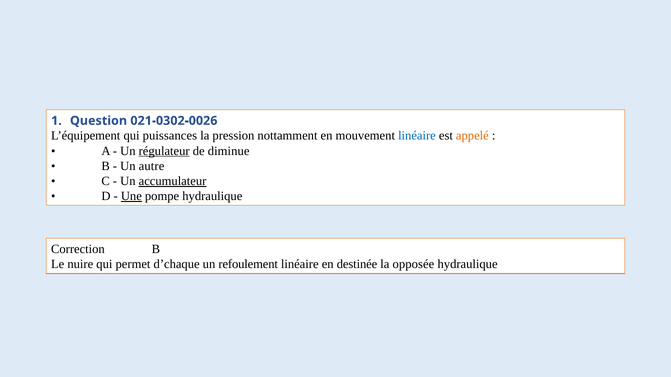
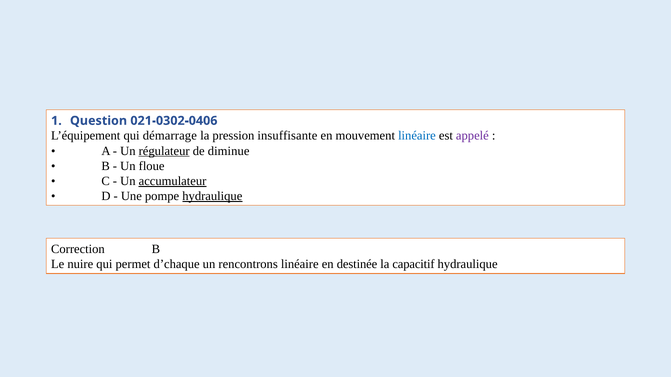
021-0302-0026: 021-0302-0026 -> 021-0302-0406 (174, 121)
puissances: puissances -> démarrage (170, 136)
nottamment: nottamment -> insuffisante (287, 136)
appelé colour: orange -> purple (472, 136)
autre: autre -> floue (152, 166)
Une underline: present -> none (131, 196)
hydraulique underline: none -> present (212, 196)
refoulement: refoulement -> rencontrons (248, 265)
opposée: opposée -> capacitif (414, 265)
